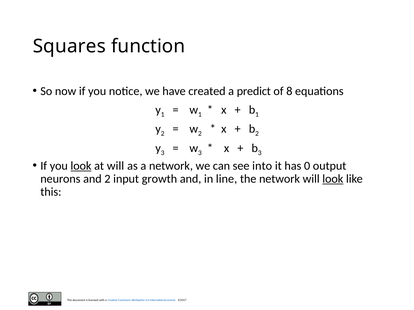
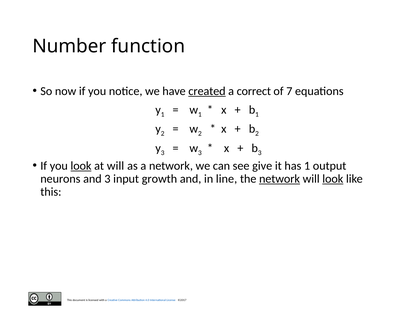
Squares: Squares -> Number (69, 46)
created underline: none -> present (207, 91)
predict: predict -> correct (254, 91)
8: 8 -> 7 (289, 91)
into: into -> give (262, 166)
has 0: 0 -> 1 (307, 166)
and 2: 2 -> 3 (107, 179)
network underline: none -> present (280, 179)
